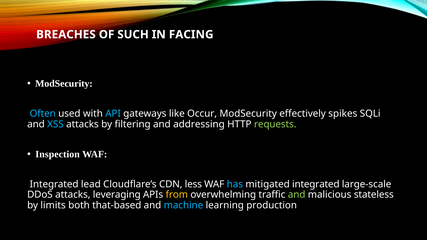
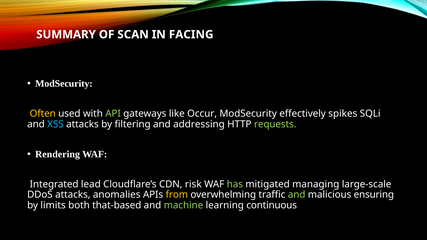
BREACHES: BREACHES -> SUMMARY (66, 35)
SUCH: SUCH -> SCAN (133, 35)
Often colour: light blue -> yellow (43, 114)
API colour: light blue -> light green (113, 114)
Inspection: Inspection -> Rendering (58, 154)
less: less -> risk (193, 184)
has colour: light blue -> light green (235, 184)
mitigated integrated: integrated -> managing (316, 184)
leveraging: leveraging -> anomalies (117, 195)
stateless: stateless -> ensuring (374, 195)
machine colour: light blue -> light green (183, 205)
production: production -> continuous (272, 205)
